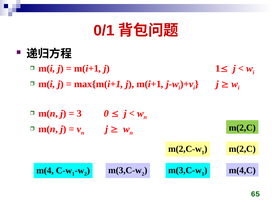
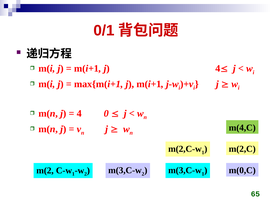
j 1: 1 -> 4 (218, 69)
3: 3 -> 4 (79, 113)
m(2,C: m(2,C -> m(4,C (242, 128)
m(4: m(4 -> m(2 (45, 170)
m(4,C: m(4,C -> m(0,C (242, 170)
